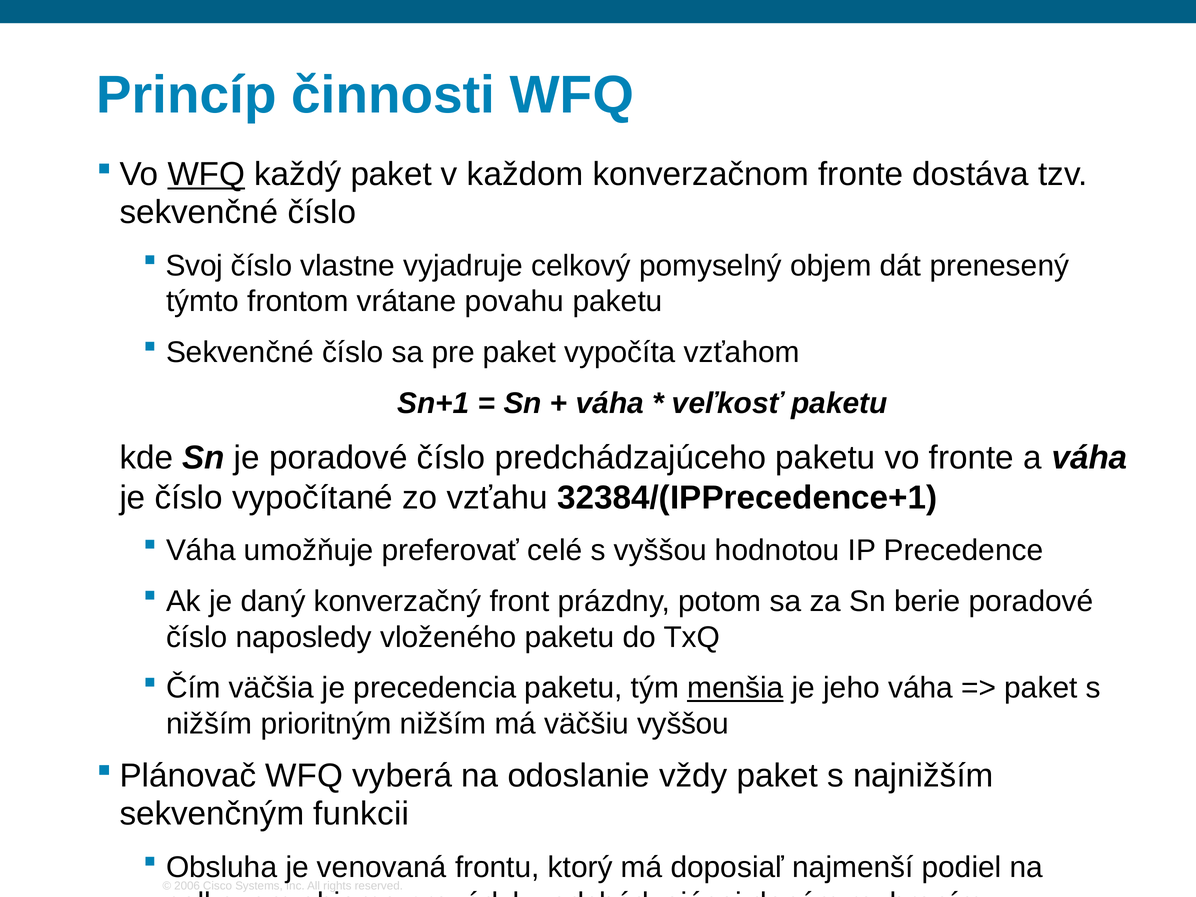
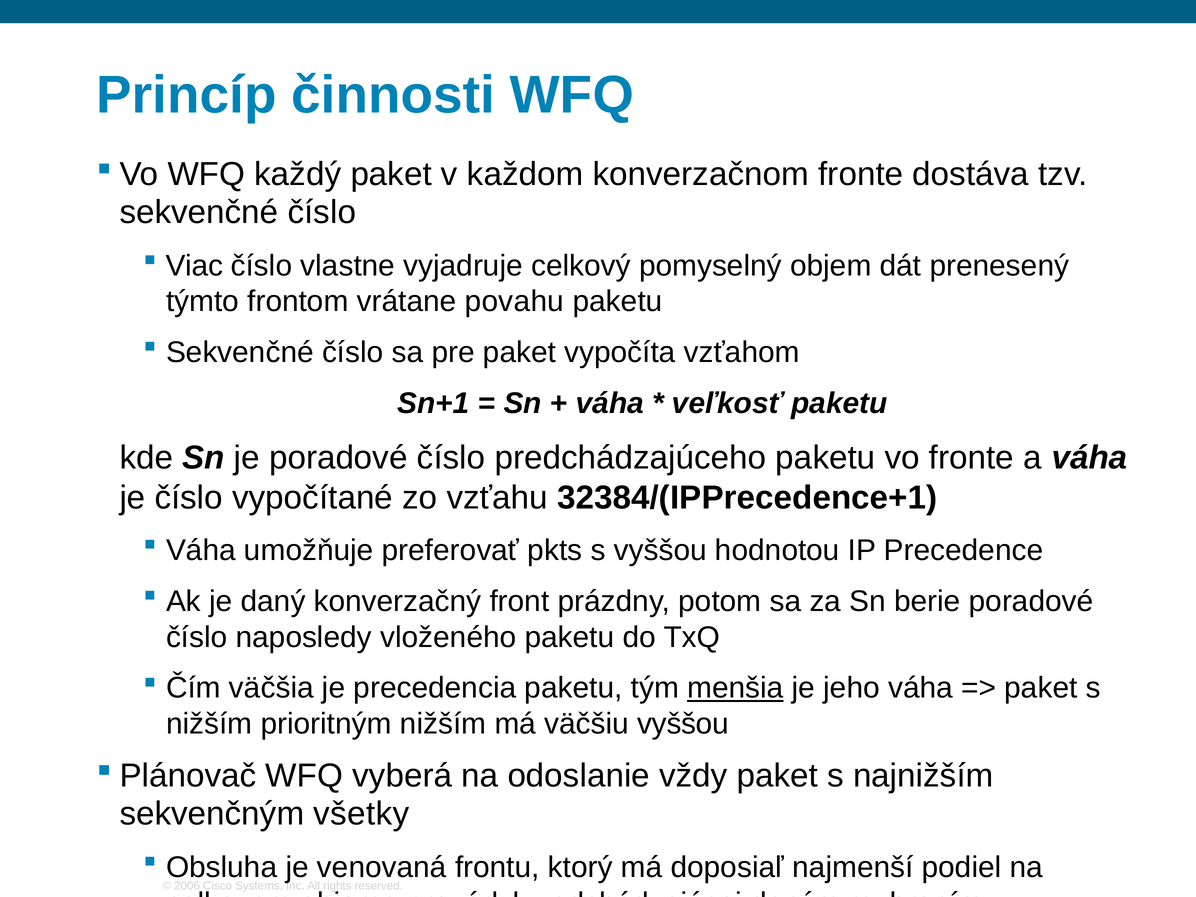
WFQ underline: present -> none (206, 174)
Svoj: Svoj -> Viac (194, 266)
celé: celé -> pkts (555, 551)
funkcii: funkcii -> všetky (361, 814)
